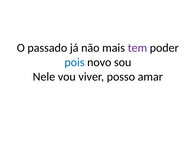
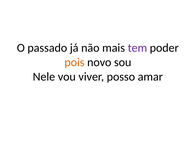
pois colour: blue -> orange (75, 62)
